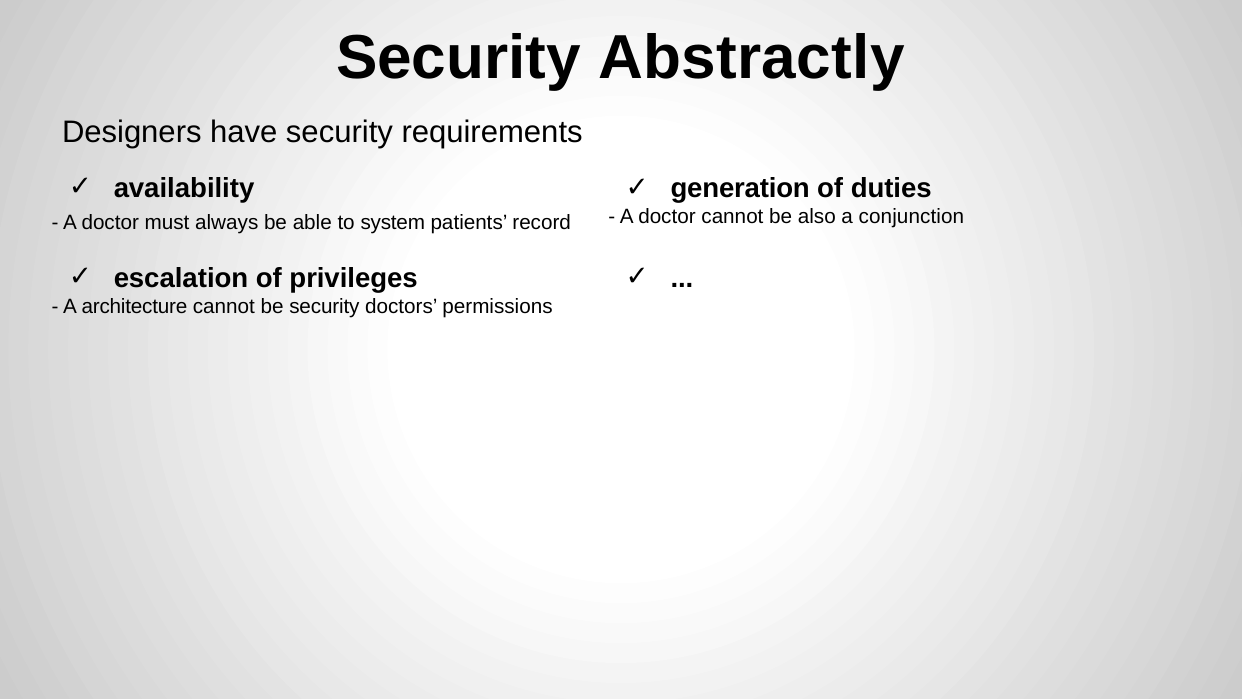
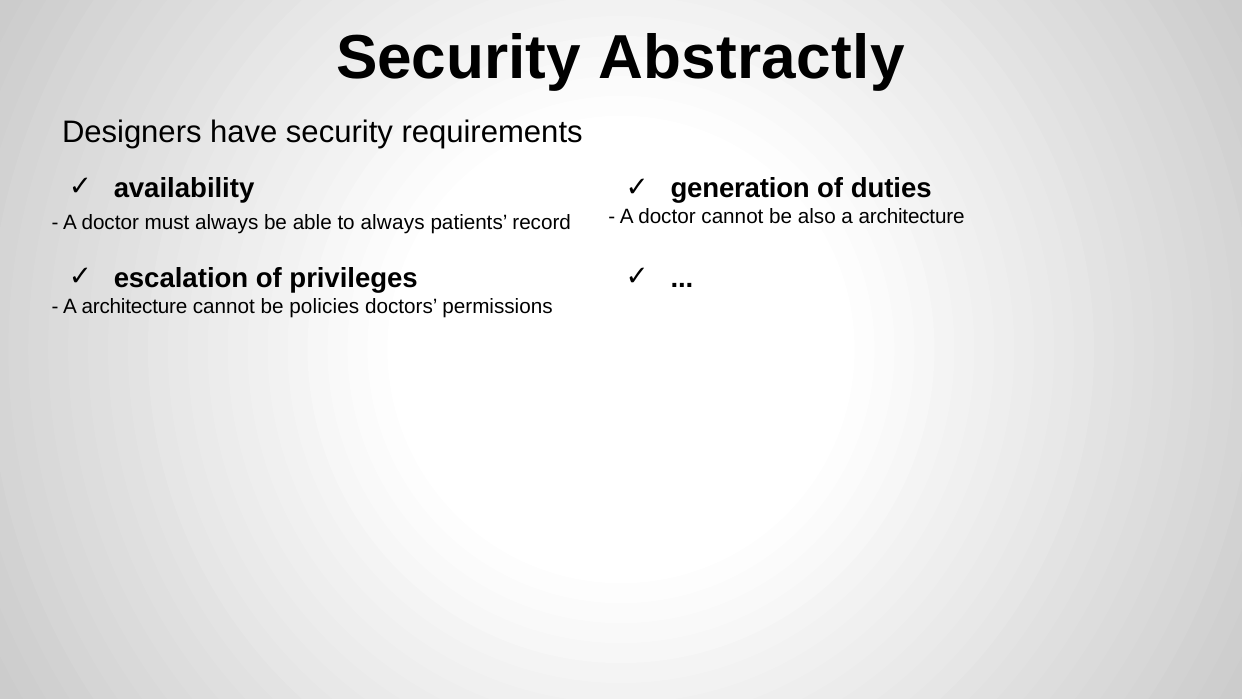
also a conjunction: conjunction -> architecture (912, 217)
to system: system -> always (393, 223)
be security: security -> policies (324, 306)
